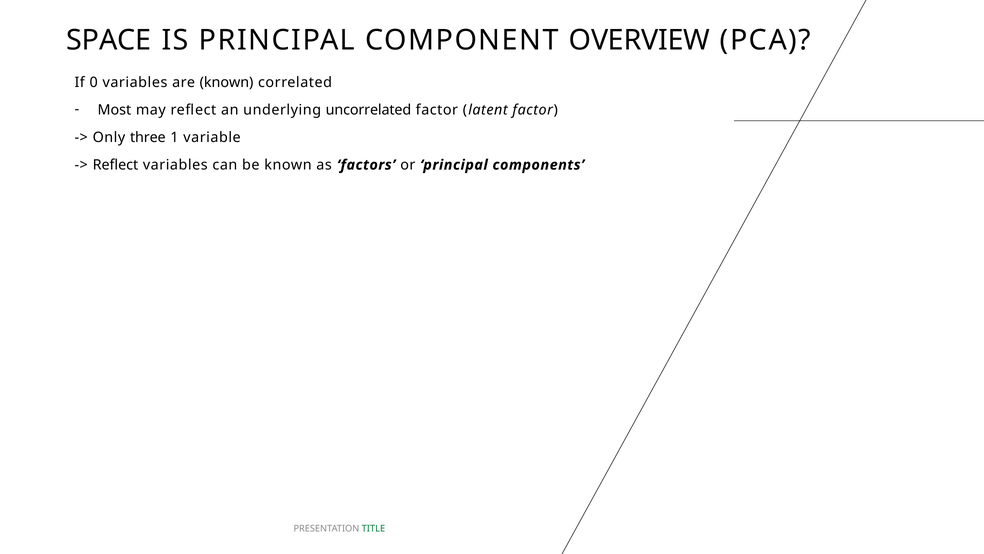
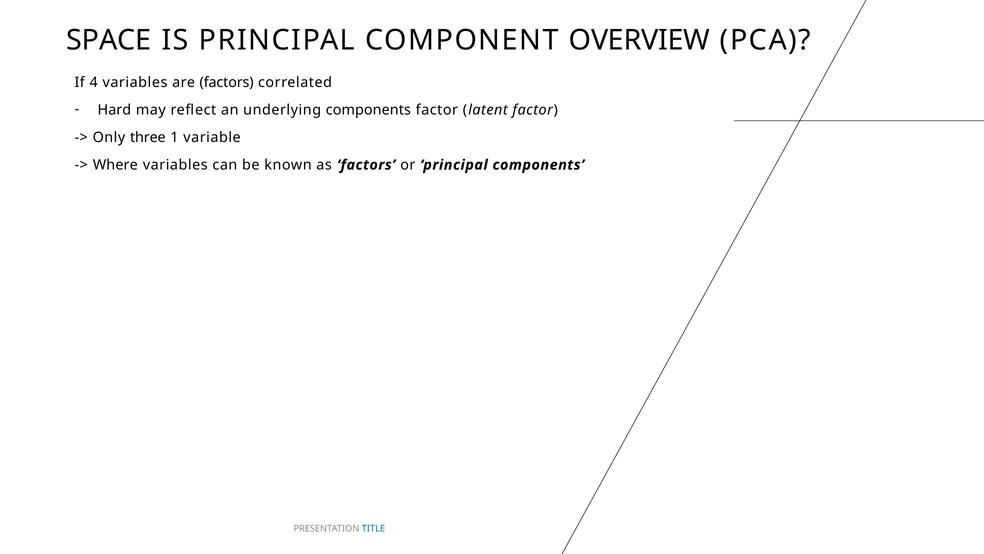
0: 0 -> 4 (94, 82)
are known: known -> factors (227, 82)
Most: Most -> Hard (114, 110)
underlying uncorrelated: uncorrelated -> components (368, 110)
Reflect: Reflect -> Where (115, 165)
TITLE colour: green -> blue (373, 528)
